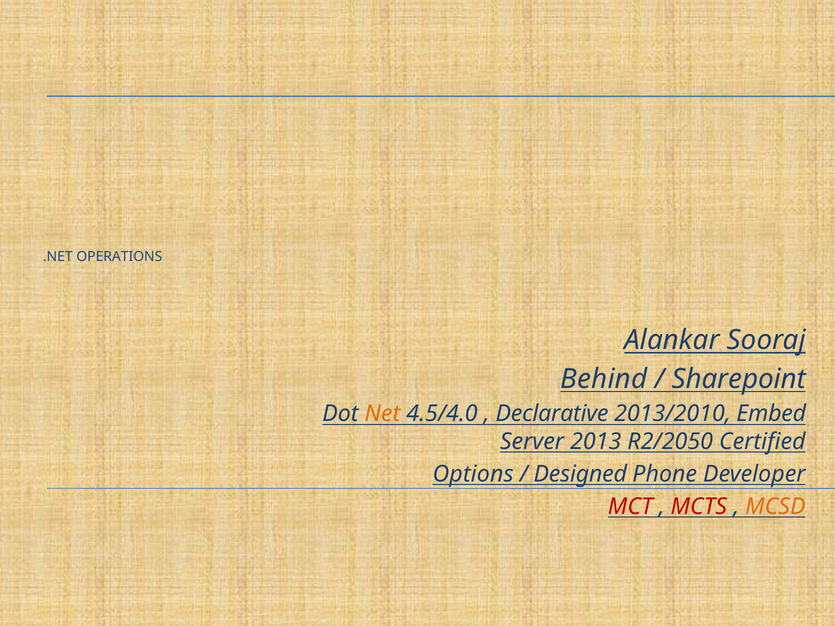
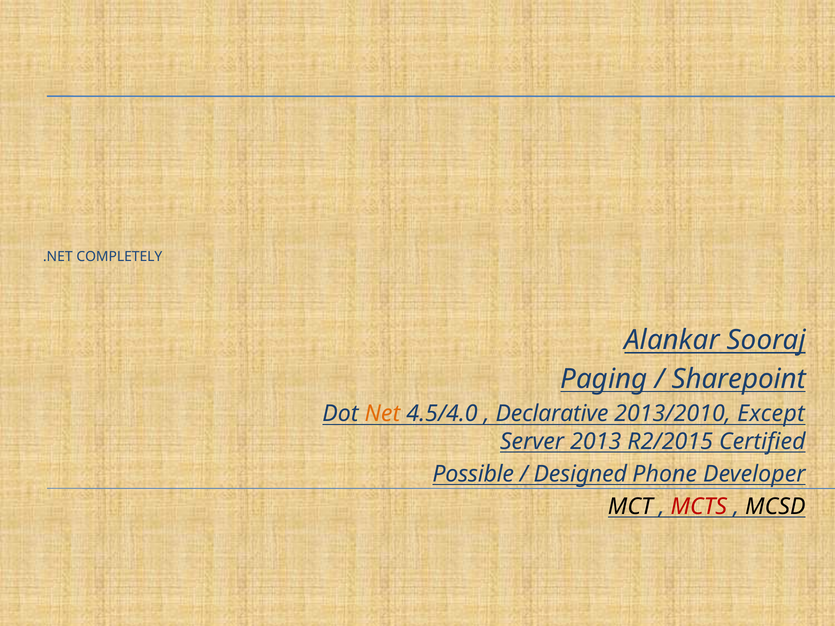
OPERATIONS: OPERATIONS -> COMPLETELY (119, 257)
Behind: Behind -> Paging (604, 379)
Embed: Embed -> Except (771, 414)
R2/2050: R2/2050 -> R2/2015 (670, 442)
Options: Options -> Possible (473, 474)
MCT colour: red -> black (630, 507)
MCSD colour: orange -> black (775, 507)
